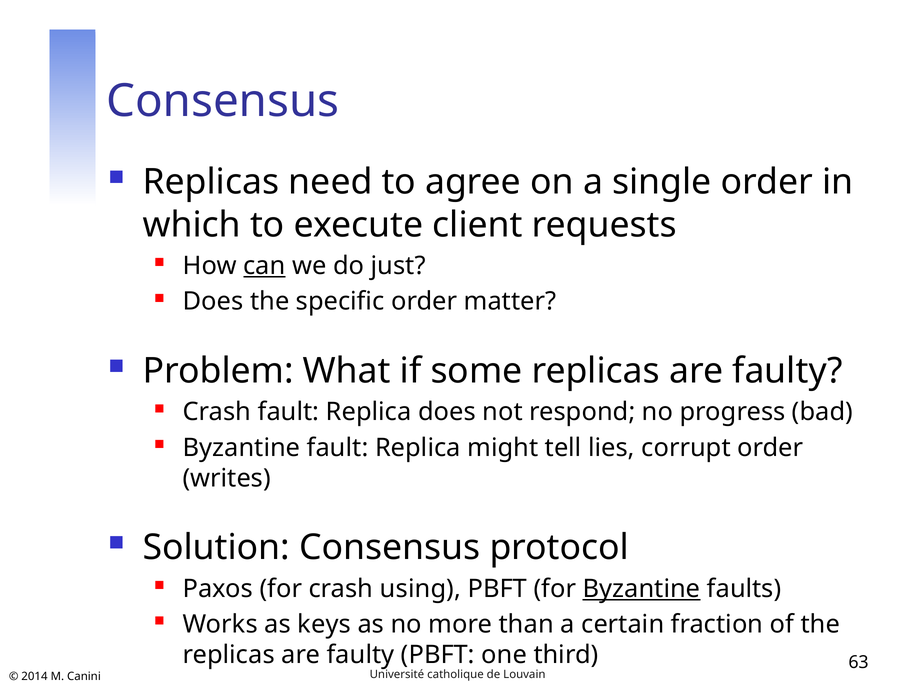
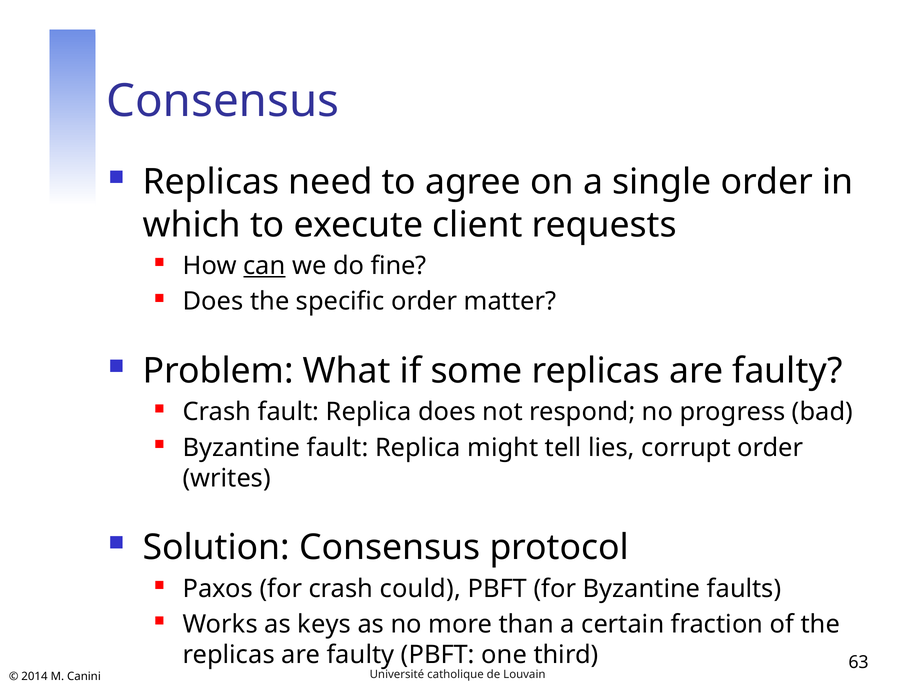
just: just -> fine (398, 266)
using: using -> could (420, 589)
Byzantine underline: present -> none (641, 589)
